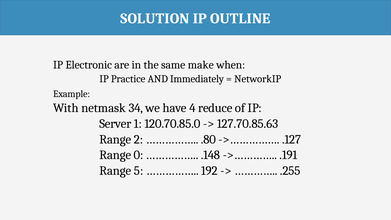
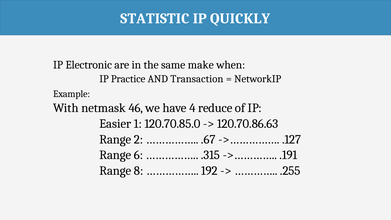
SOLUTION: SOLUTION -> STATISTIC (155, 19)
OUTLINE: OUTLINE -> QUICKLY (240, 19)
Immediately: Immediately -> Transaction (197, 79)
34: 34 -> 46 (136, 108)
Server: Server -> Easier (115, 124)
127.70.85.63: 127.70.85.63 -> 120.70.86.63 (248, 124)
.80: .80 -> .67 (208, 139)
0: 0 -> 6 (139, 155)
.148: .148 -> .315 (210, 155)
5: 5 -> 8 (139, 171)
